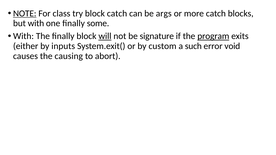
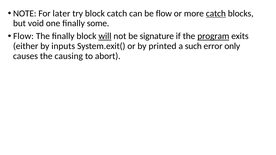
NOTE underline: present -> none (25, 13)
class: class -> later (61, 13)
be args: args -> flow (164, 13)
catch underline: none -> present (216, 13)
but with: with -> void (36, 23)
With: With -> Flow (23, 36)
custom: custom -> printed (162, 46)
void: void -> only (232, 46)
